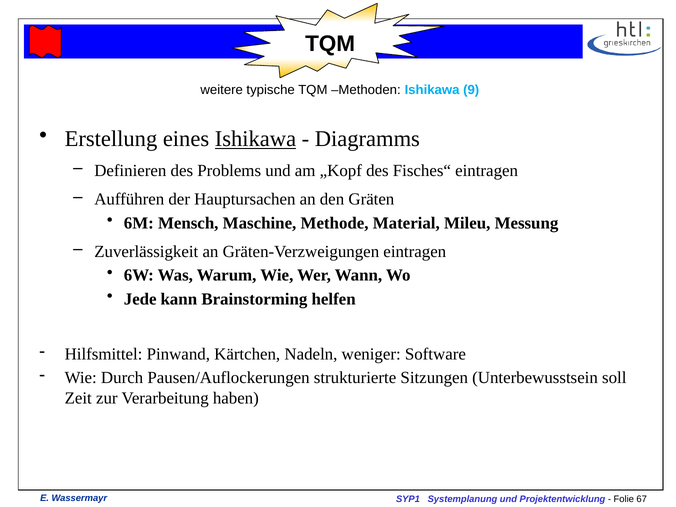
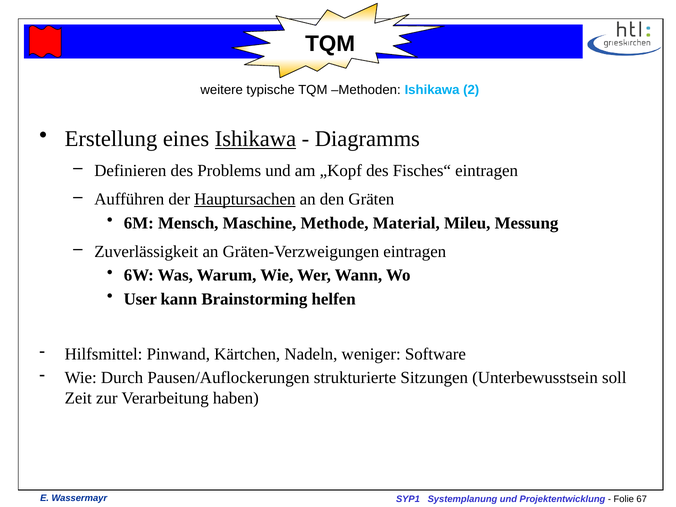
9: 9 -> 2 (471, 90)
Hauptursachen underline: none -> present (245, 199)
Jede: Jede -> User (140, 299)
